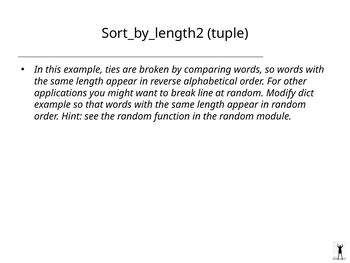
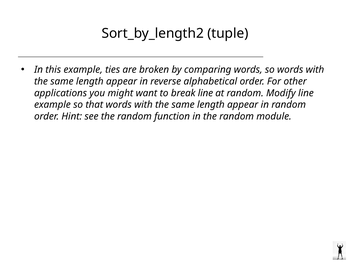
Modify dict: dict -> line (306, 93)
